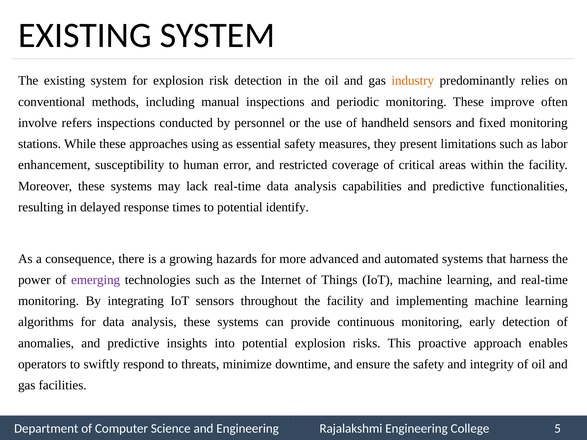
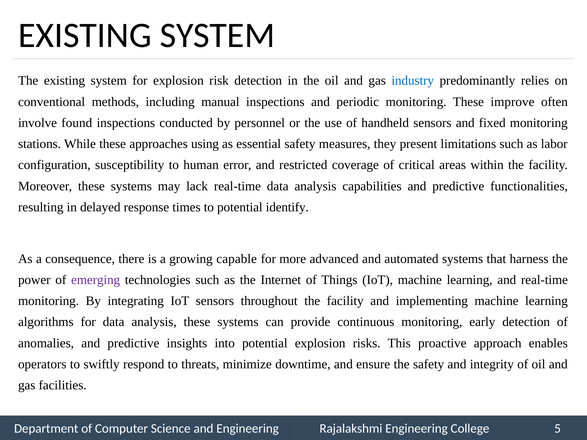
industry colour: orange -> blue (413, 81)
refers: refers -> found (77, 123)
enhancement: enhancement -> configuration (54, 165)
hazards: hazards -> capable (237, 259)
